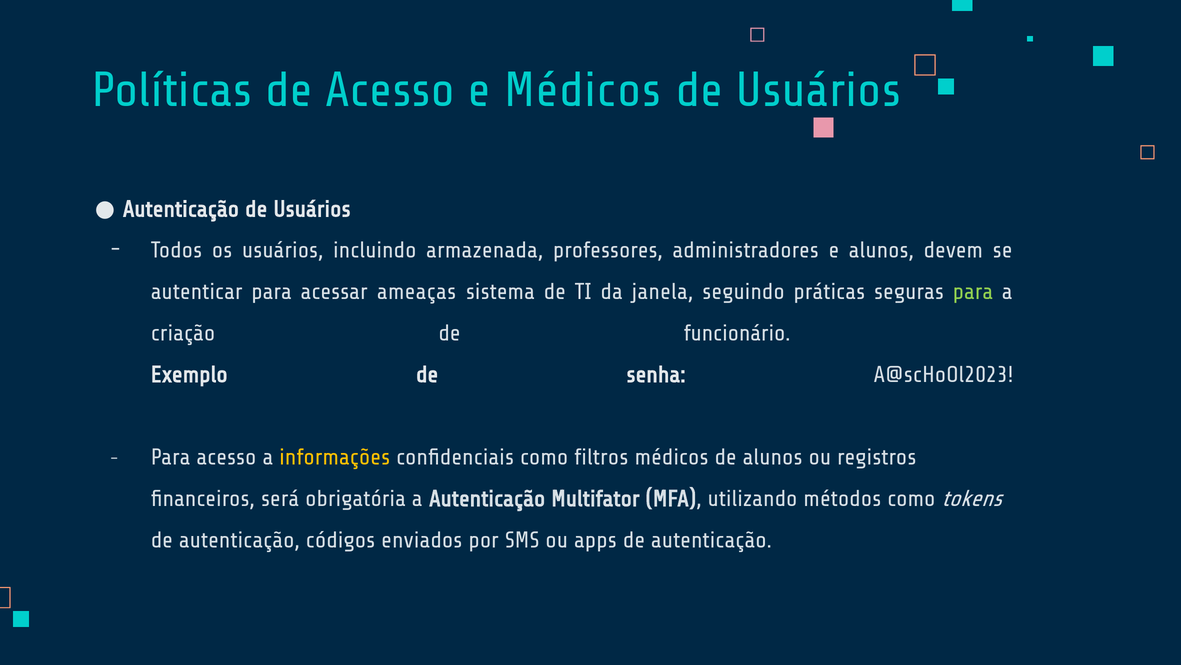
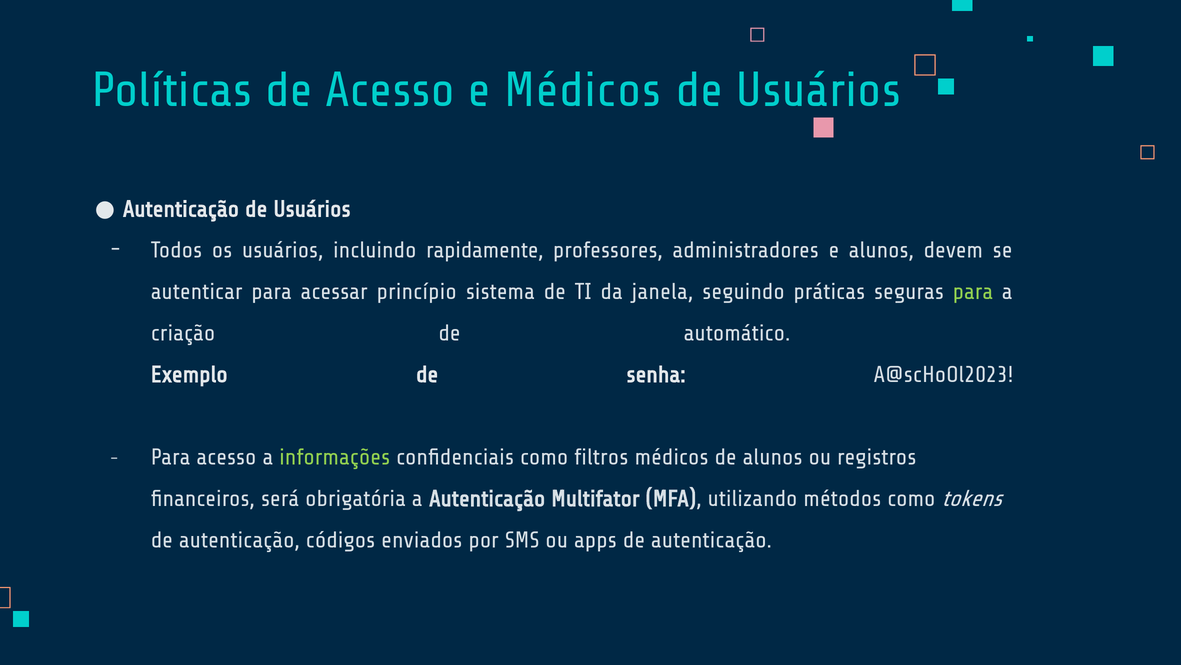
armazenada: armazenada -> rapidamente (485, 250)
ameaças: ameaças -> princípio (417, 291)
funcionário: funcionário -> automático (737, 333)
informações colour: yellow -> light green (335, 457)
